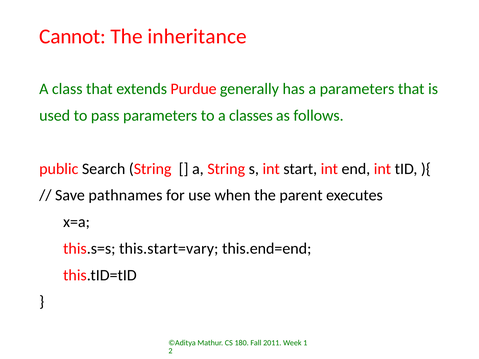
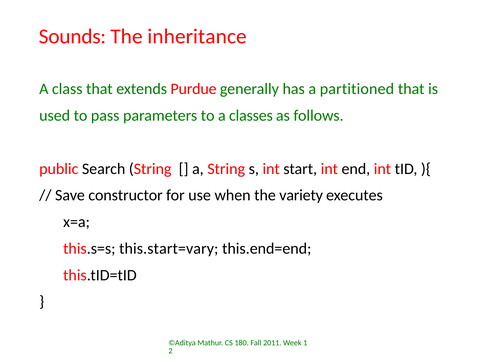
Cannot: Cannot -> Sounds (73, 37)
a parameters: parameters -> partitioned (357, 89)
pathnames: pathnames -> constructor (126, 195)
parent: parent -> variety (301, 195)
